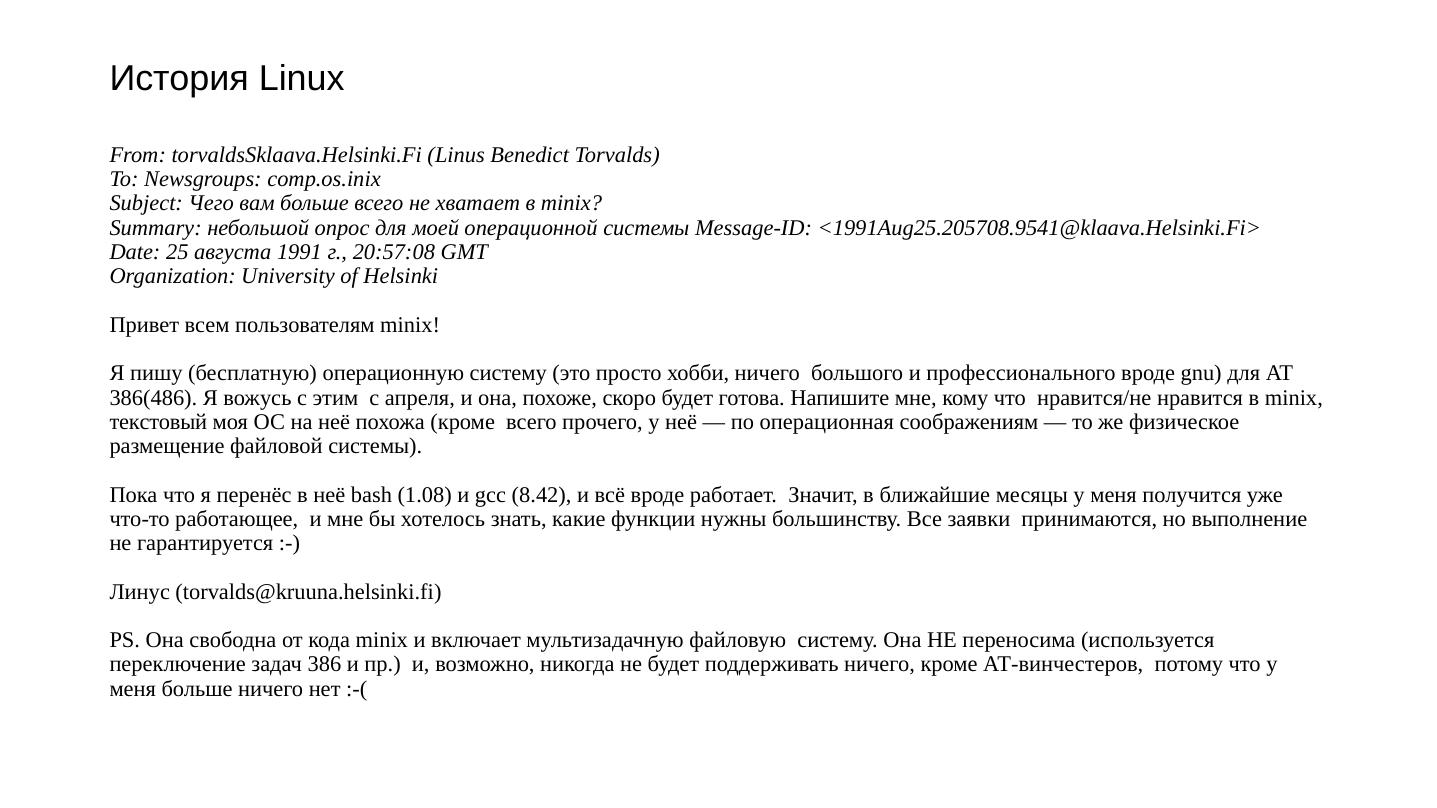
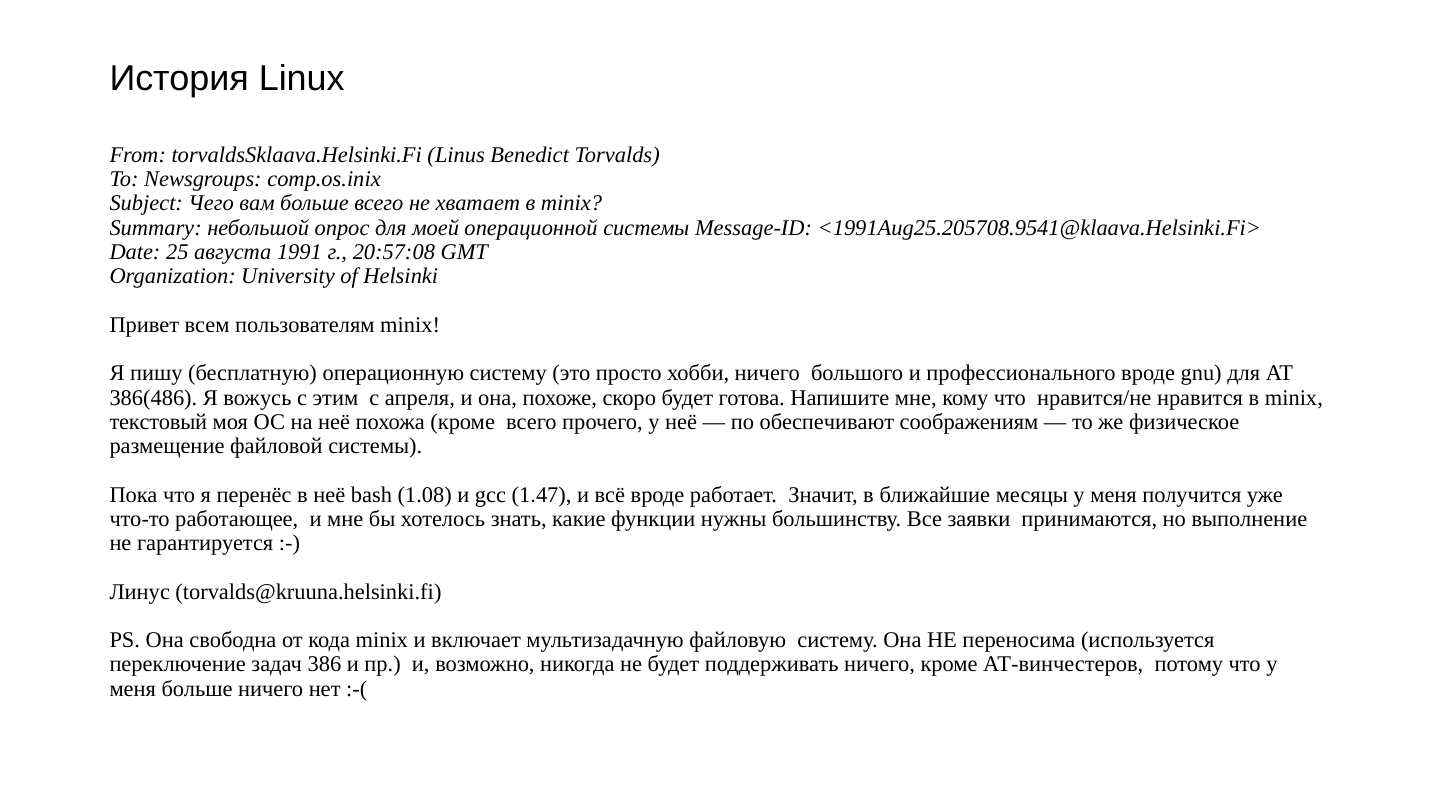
операционная: операционная -> обеспечивают (827, 422)
8.42: 8.42 -> 1.47 (542, 495)
